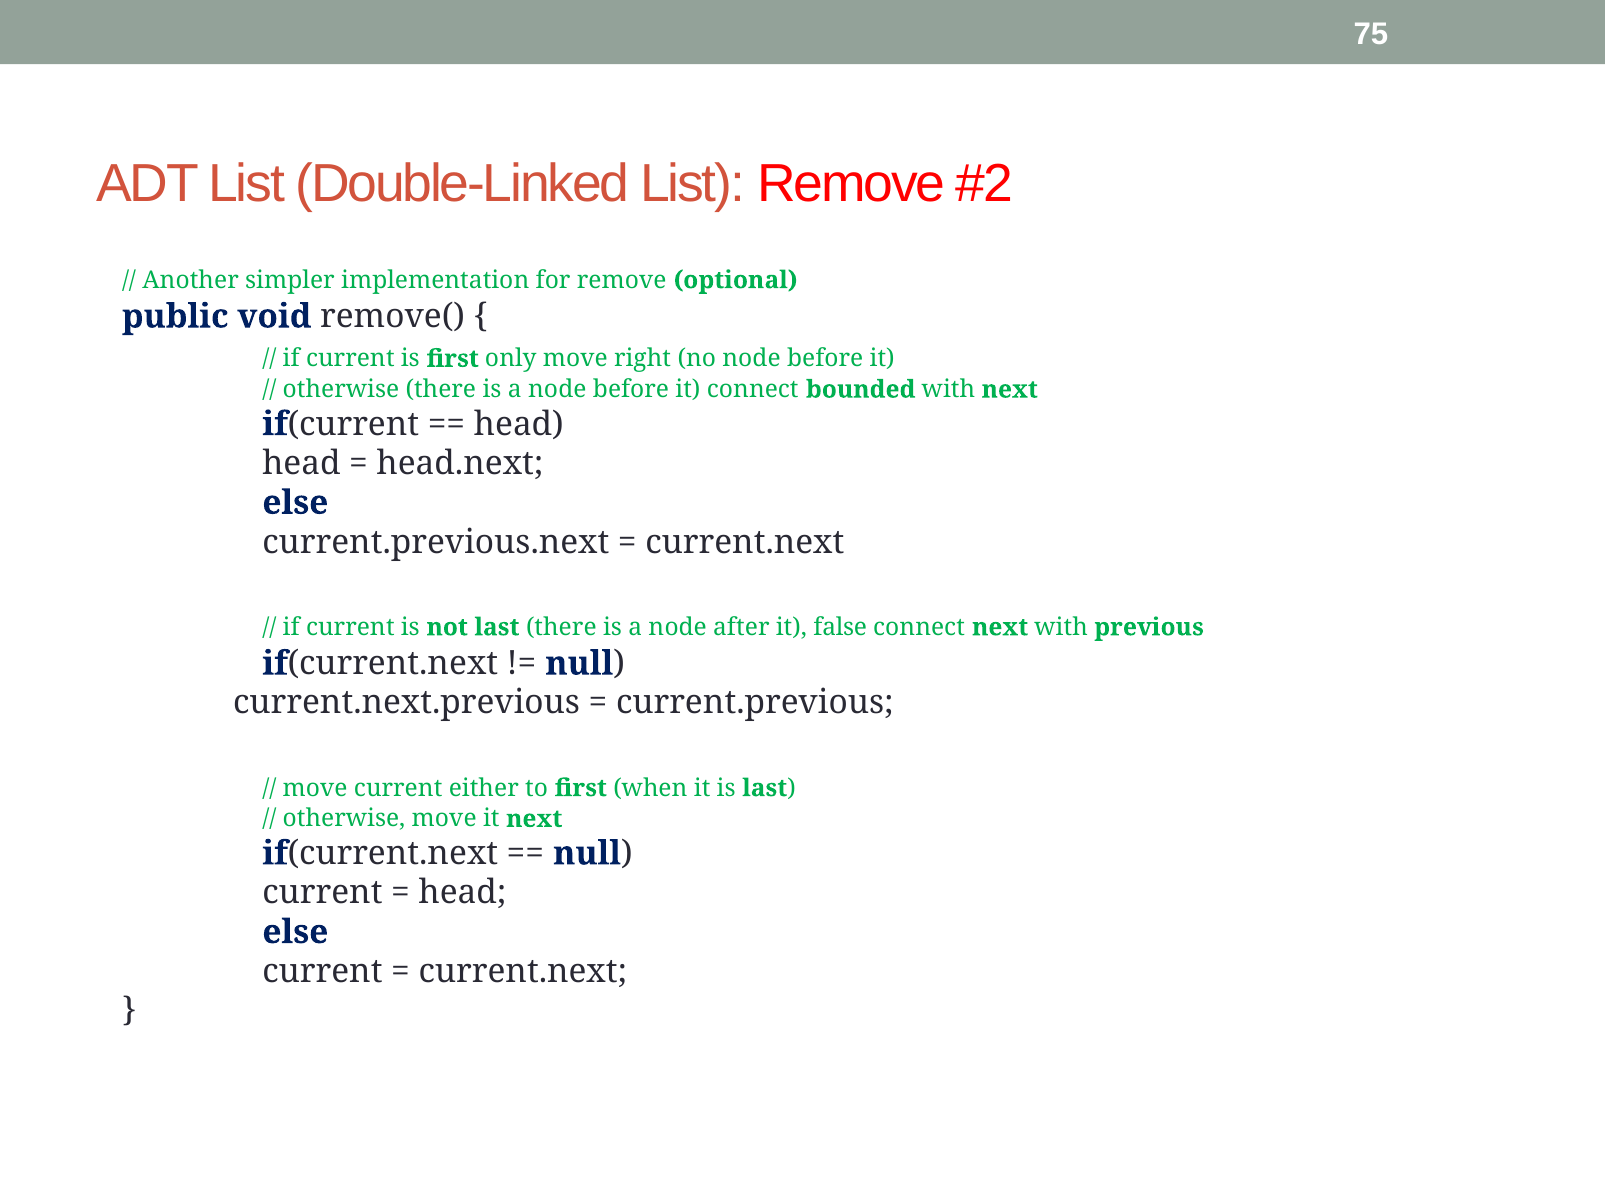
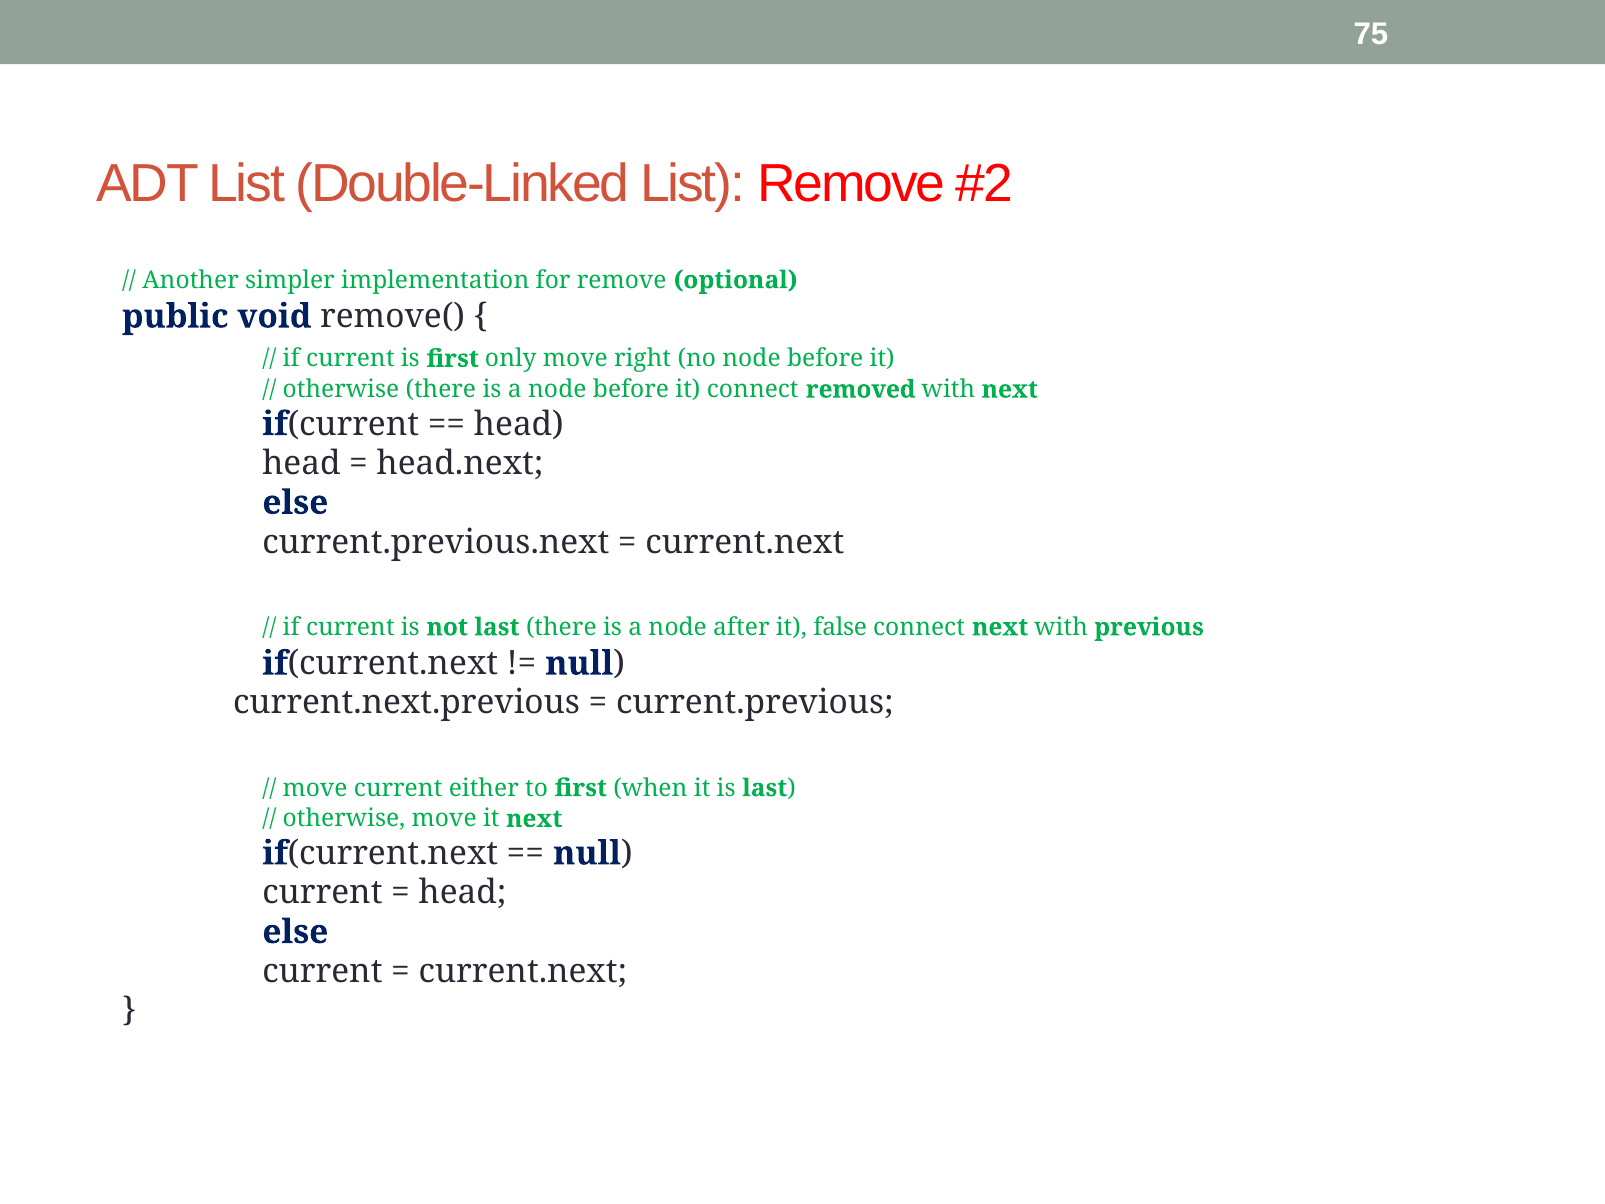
bounded: bounded -> removed (861, 389)
